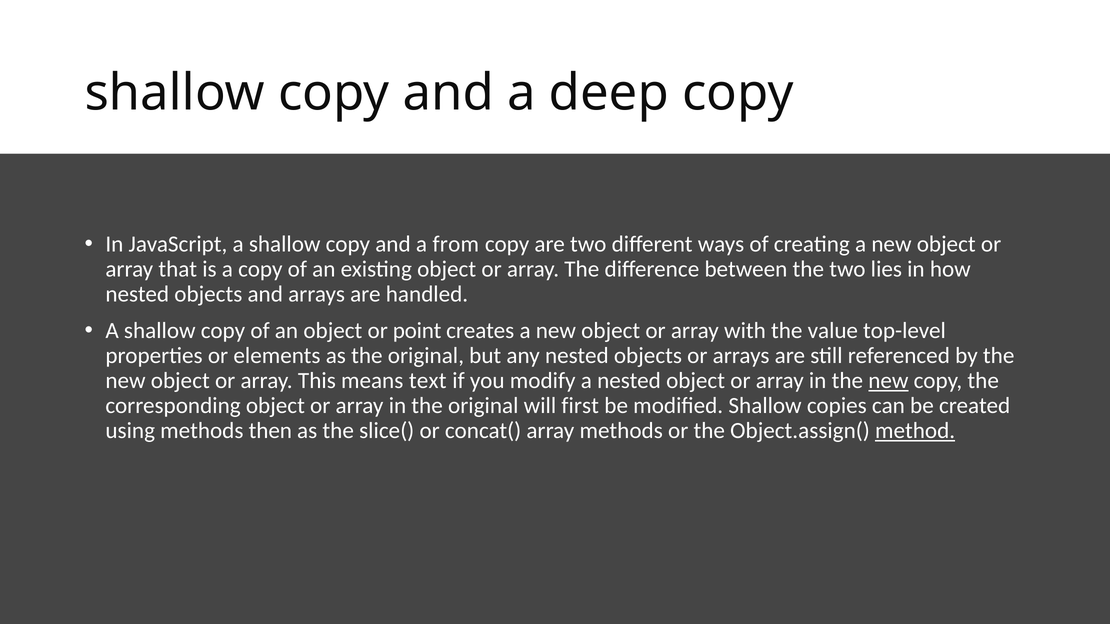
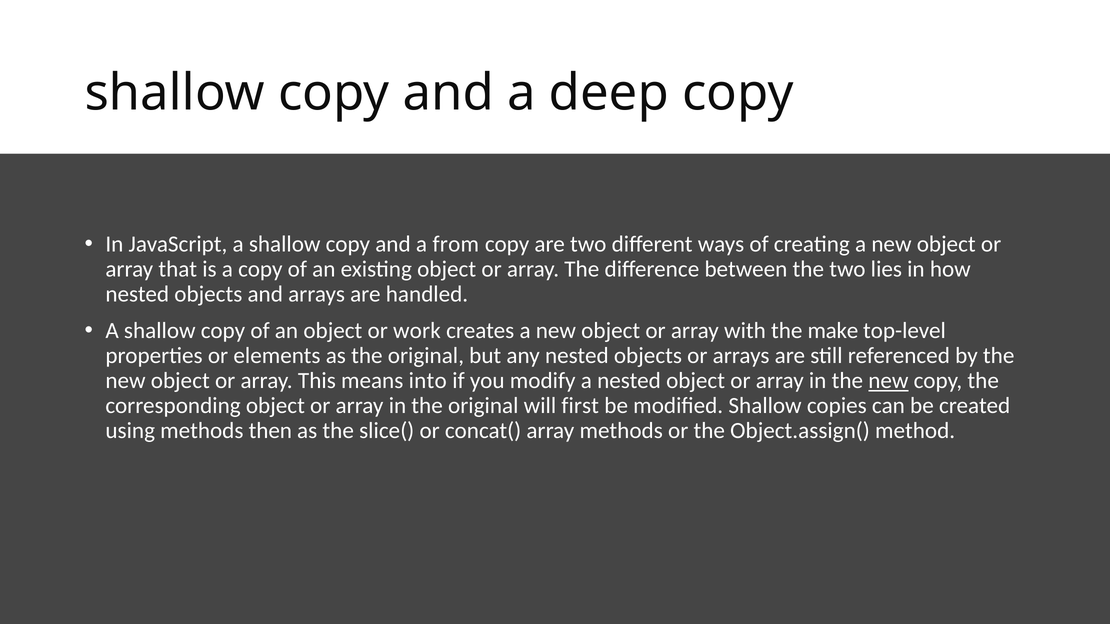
point: point -> work (417, 331)
value: value -> make (833, 331)
text: text -> into (428, 381)
method underline: present -> none (915, 431)
